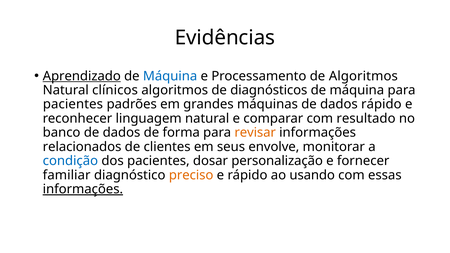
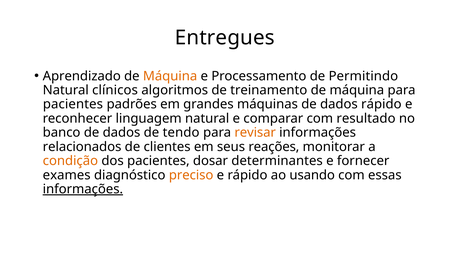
Evidências: Evidências -> Entregues (225, 38)
Aprendizado underline: present -> none (82, 76)
Máquina colour: blue -> orange (170, 76)
de Algoritmos: Algoritmos -> Permitindo (363, 76)
diagnósticos: diagnósticos -> treinamento (269, 90)
forma: forma -> tendo (181, 133)
envolve: envolve -> reações (274, 147)
condição colour: blue -> orange (70, 161)
personalização: personalização -> determinantes (277, 161)
familiar: familiar -> exames (67, 175)
